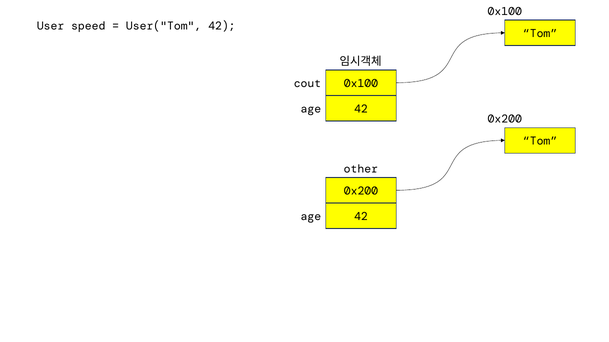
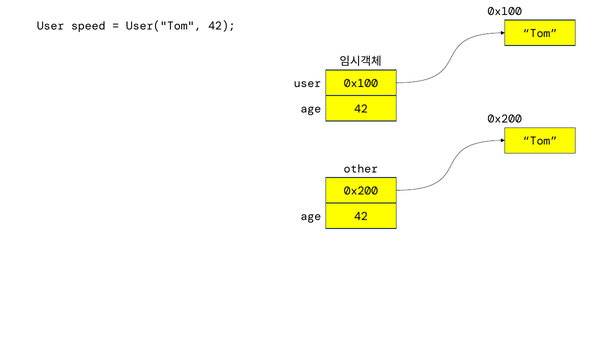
cout: cout -> user (307, 84)
